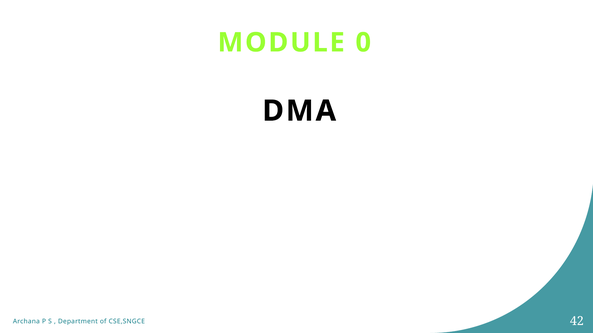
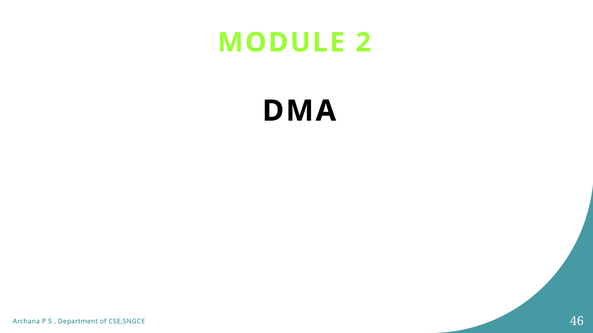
0: 0 -> 2 (363, 43)
42: 42 -> 46 (577, 322)
